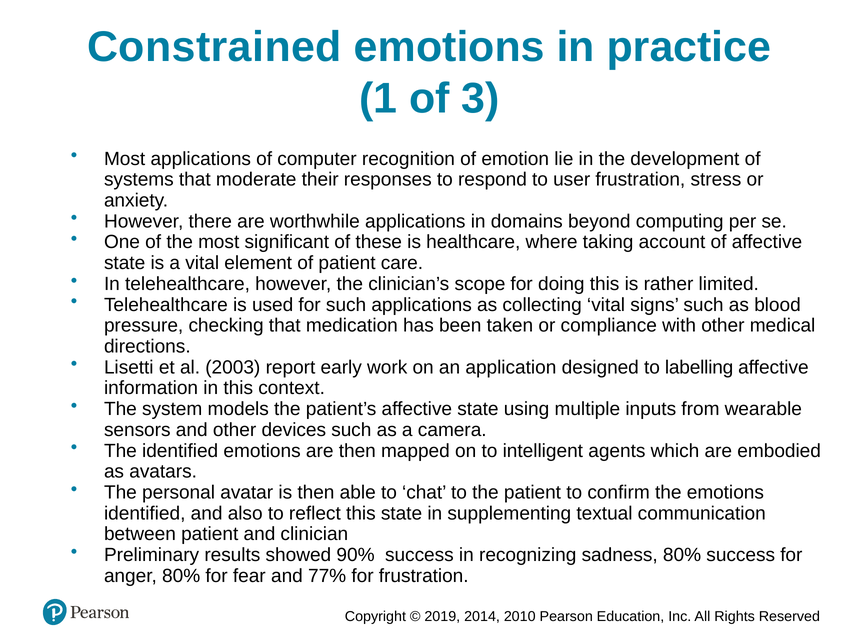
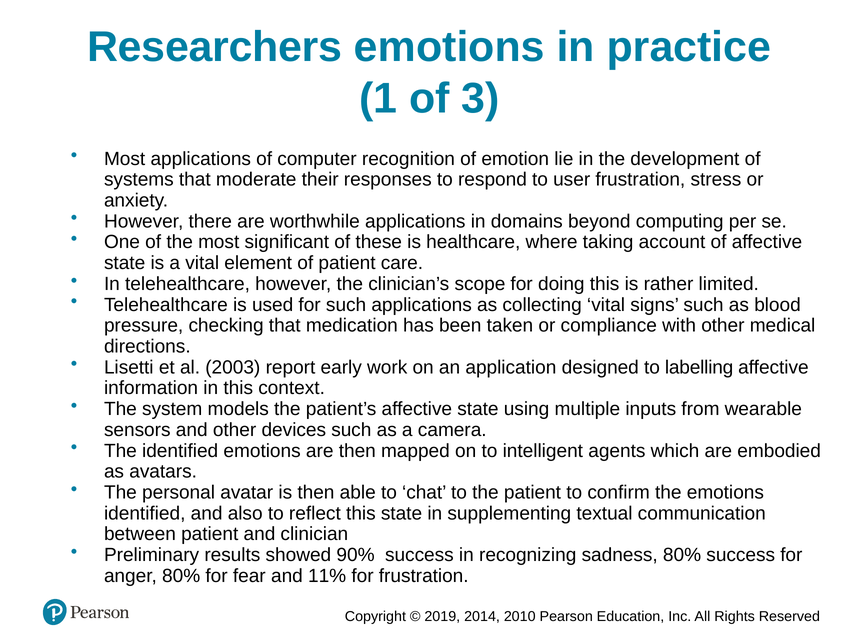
Constrained: Constrained -> Researchers (215, 47)
77%: 77% -> 11% (327, 576)
